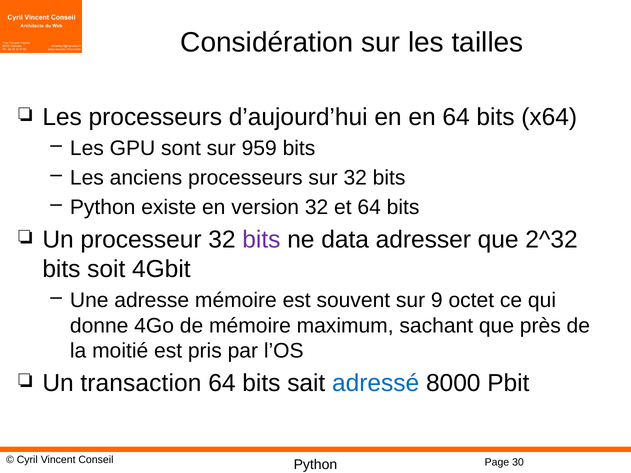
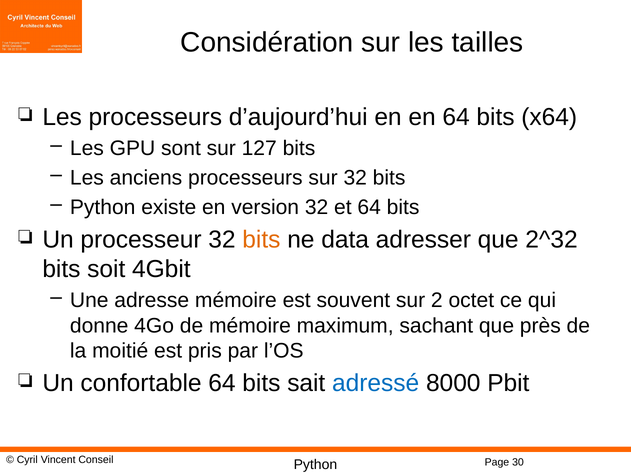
959: 959 -> 127 (259, 148)
bits colour: purple -> orange (261, 240)
9: 9 -> 2 (437, 301)
transaction: transaction -> confortable (141, 384)
